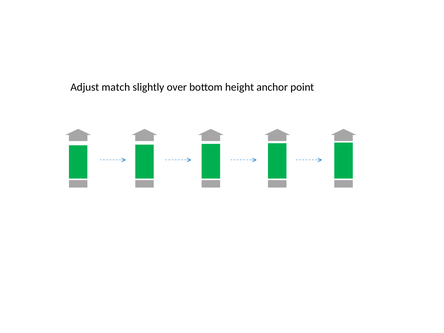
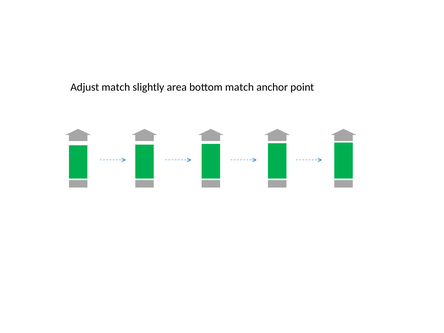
over: over -> area (177, 87)
bottom height: height -> match (240, 87)
